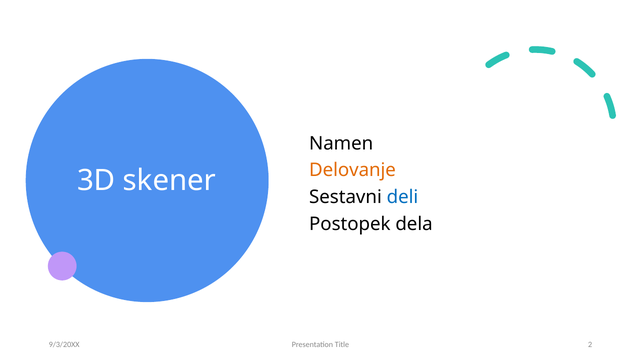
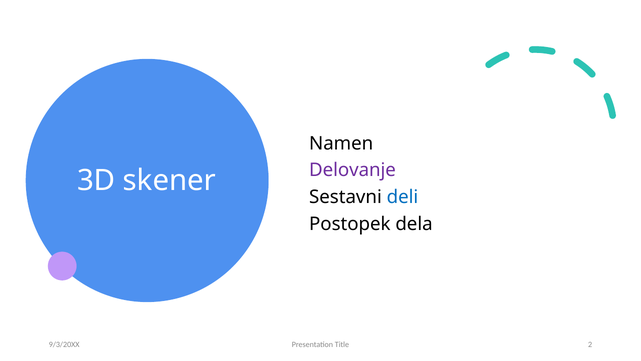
Delovanje colour: orange -> purple (353, 170)
